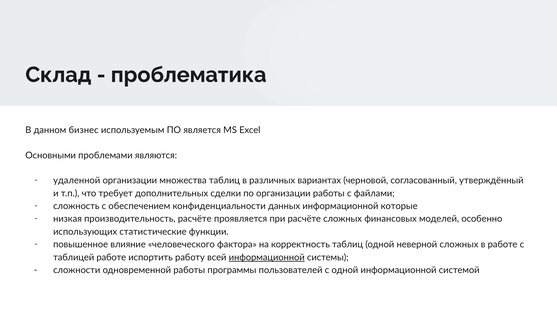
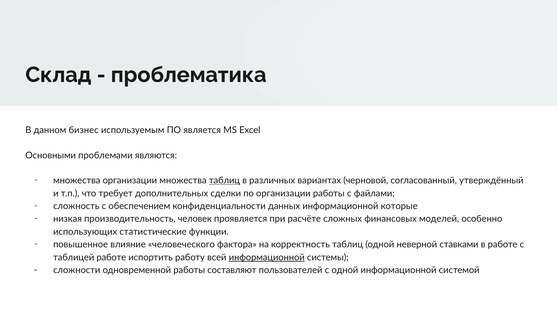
удаленной: удаленной -> множества (77, 181)
таблиц underline: none -> present (224, 181)
производительность расчёте: расчёте -> человек (195, 219)
неверной сложных: сложных -> ставками (459, 245)
программы: программы -> составляют (232, 270)
